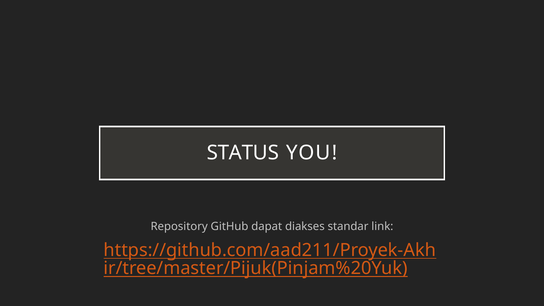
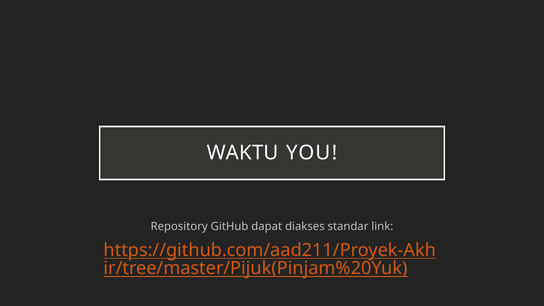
STATUS: STATUS -> WAKTU (243, 153)
